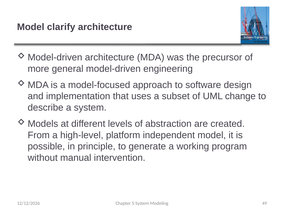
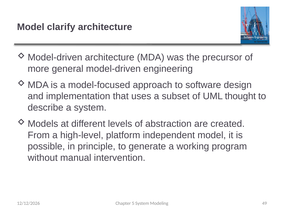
change: change -> thought (240, 96)
